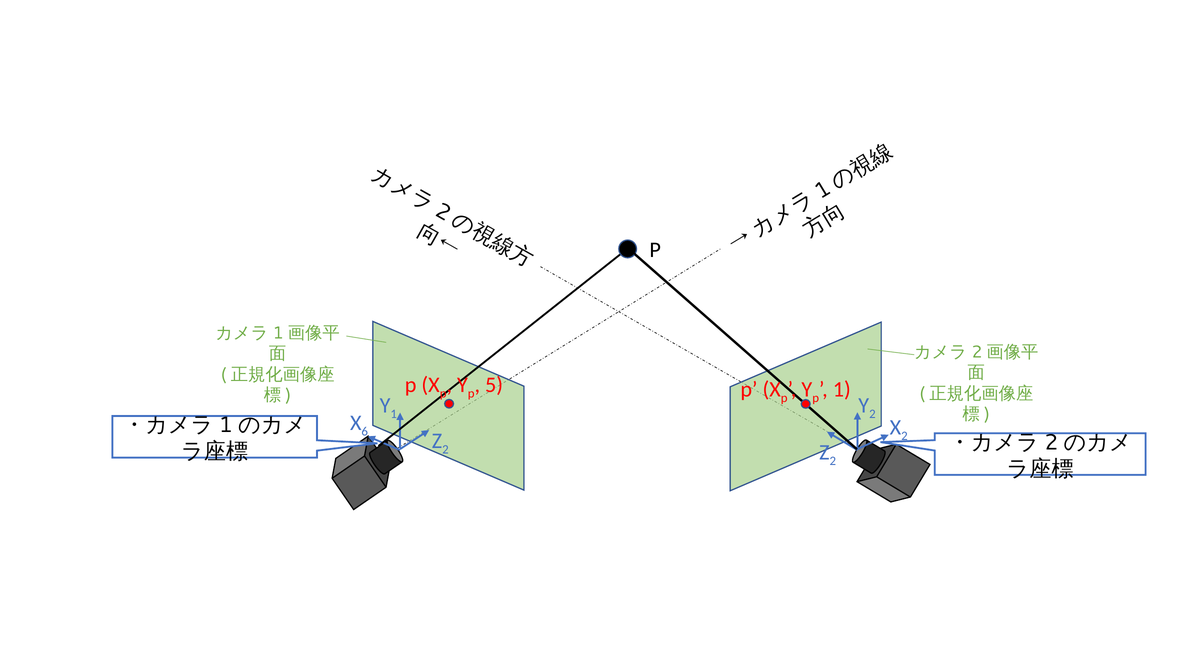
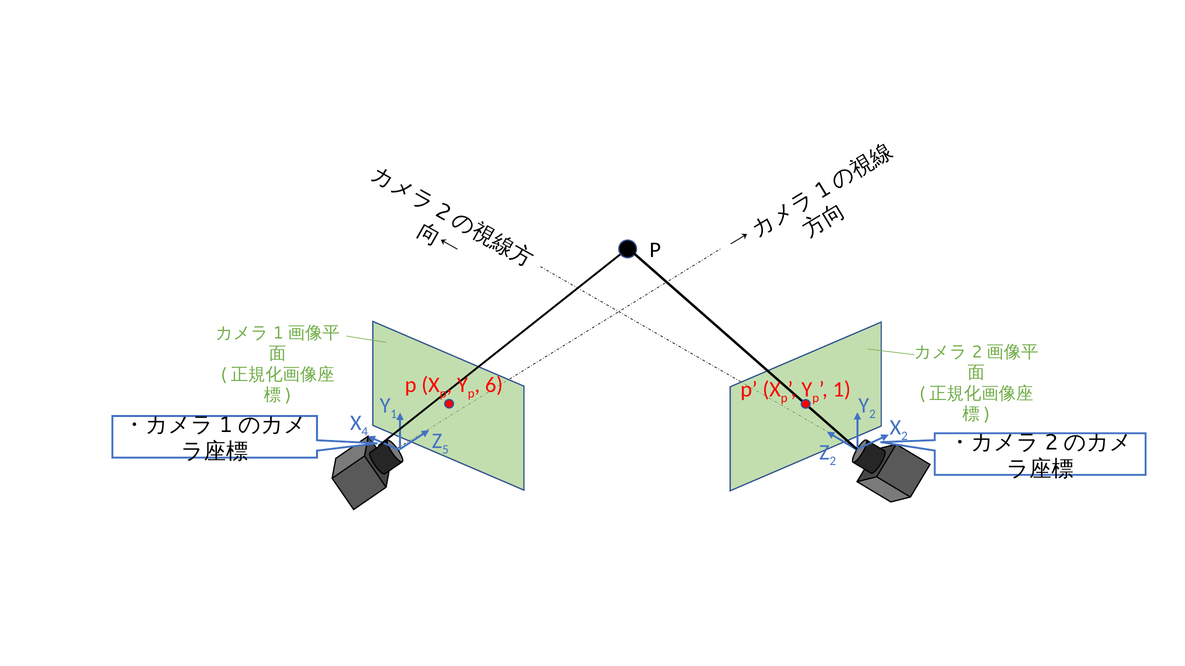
5: 5 -> 6 (494, 385)
6: 6 -> 4 (365, 432)
2: 2 -> 5 (445, 450)
